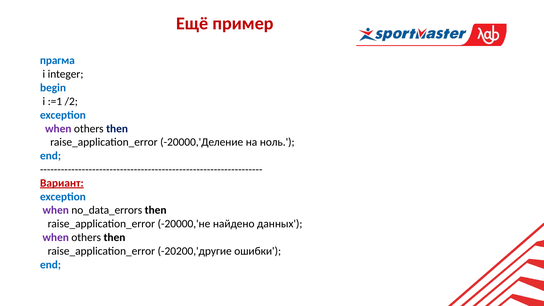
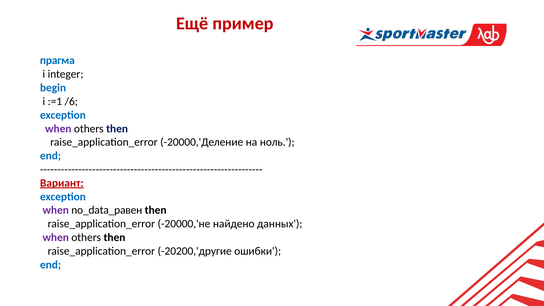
/2: /2 -> /6 (71, 101)
no_data_errors: no_data_errors -> no_data_равен (107, 210)
